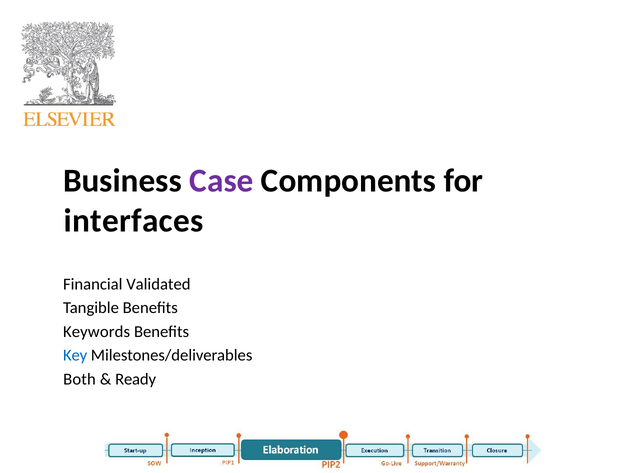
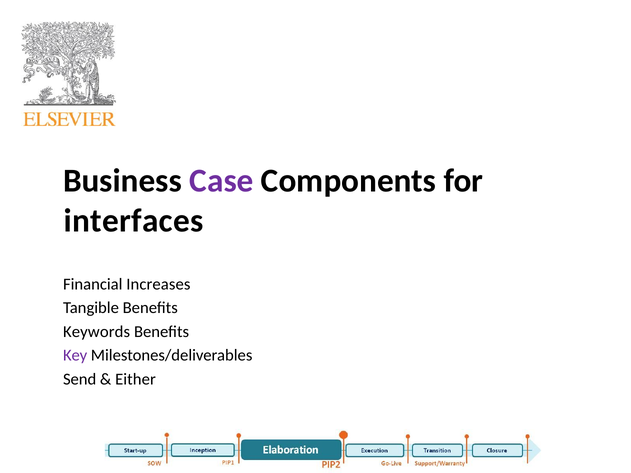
Validated: Validated -> Increases (158, 284)
Key colour: blue -> purple (75, 356)
Both: Both -> Send (80, 379)
Ready: Ready -> Either (135, 379)
